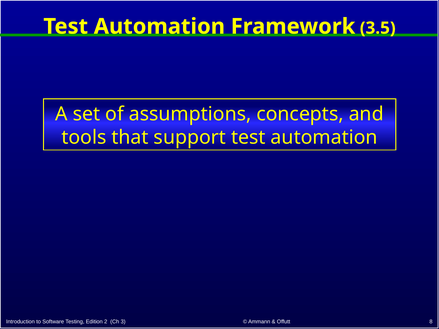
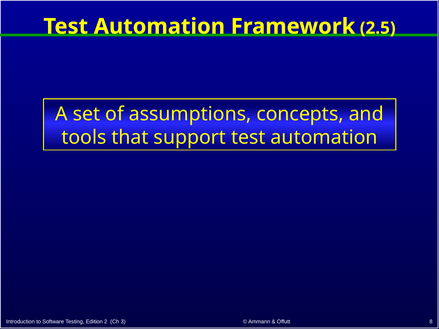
3.5: 3.5 -> 2.5 (378, 28)
